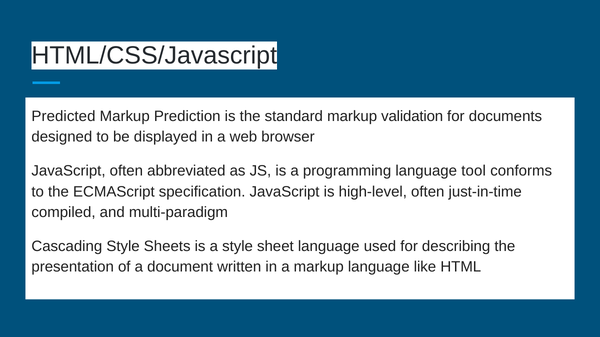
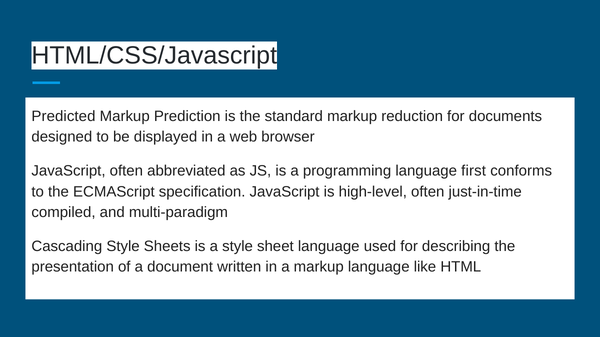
validation: validation -> reduction (412, 116)
tool: tool -> first (474, 171)
